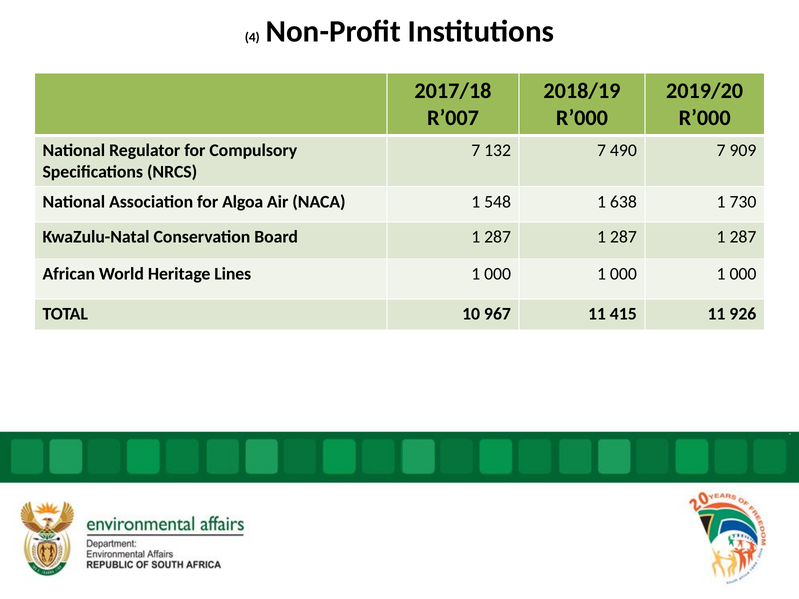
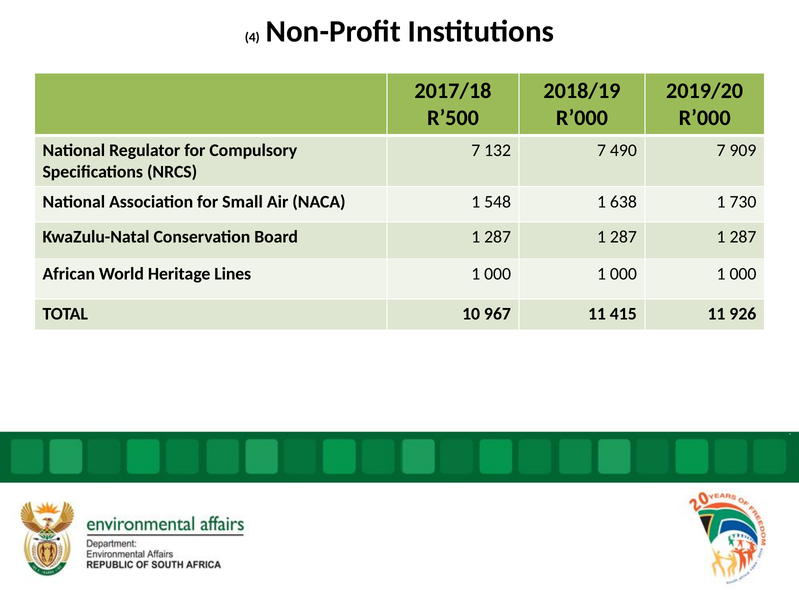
R’007: R’007 -> R’500 (453, 118)
Algoa: Algoa -> Small (243, 202)
